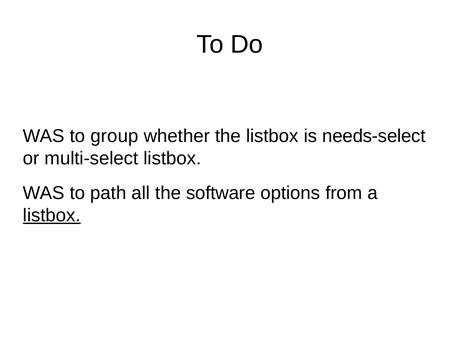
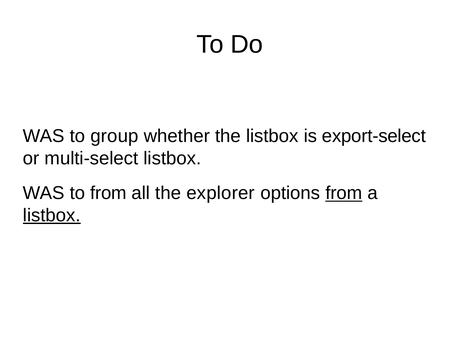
needs-select: needs-select -> export-select (374, 136)
to path: path -> from (108, 193)
software: software -> explorer (221, 193)
from underline: none -> present (344, 193)
